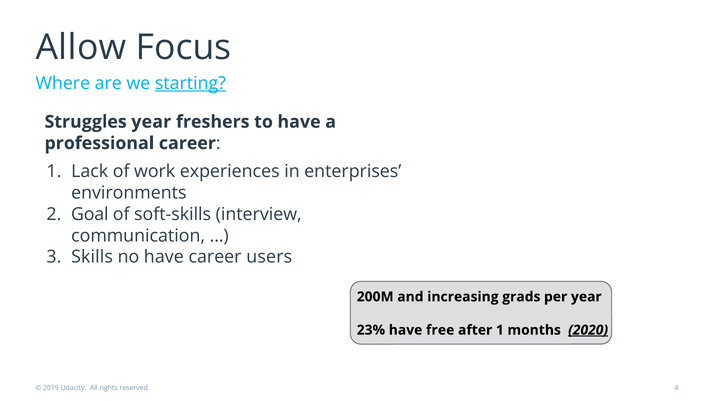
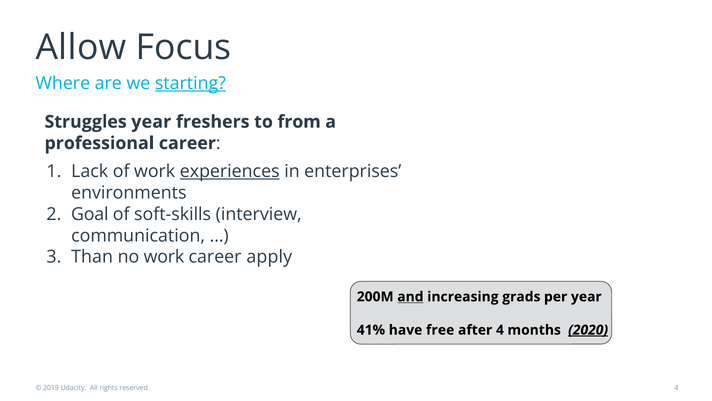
to have: have -> from (299, 122)
experiences underline: none -> present (230, 171)
Skills: Skills -> Than (92, 257)
no have: have -> work (164, 257)
users: users -> apply (269, 257)
and underline: none -> present (410, 296)
23%: 23% -> 41% (371, 330)
after 1: 1 -> 4 (500, 330)
